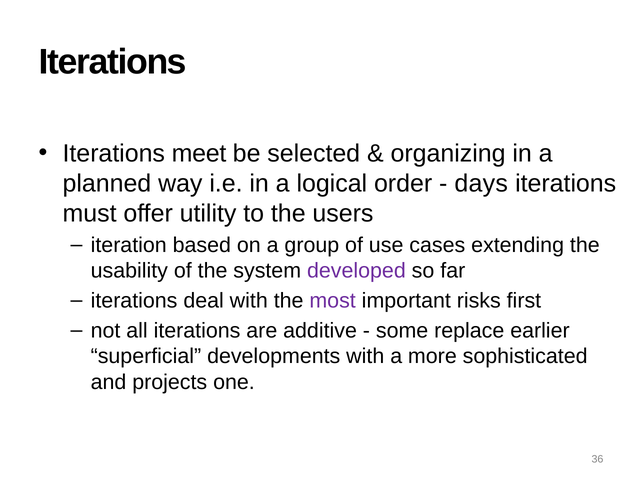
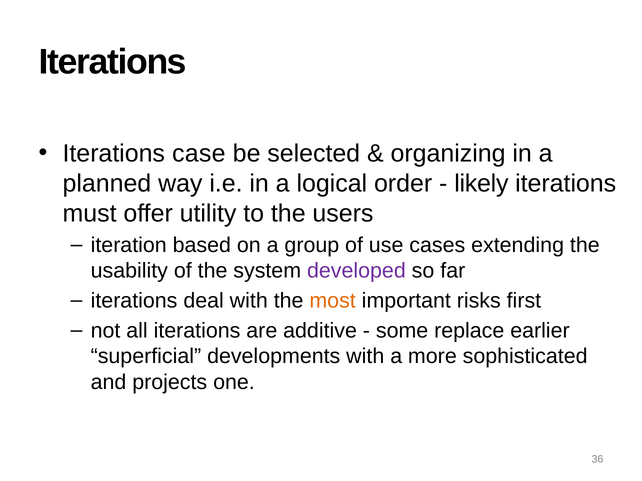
meet: meet -> case (199, 154)
days: days -> likely (481, 184)
most colour: purple -> orange (333, 301)
